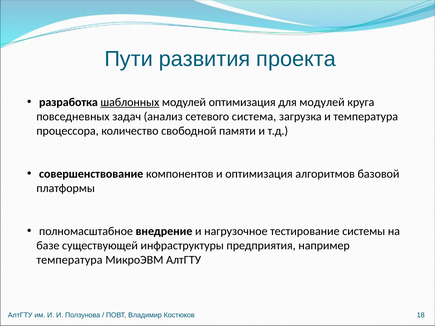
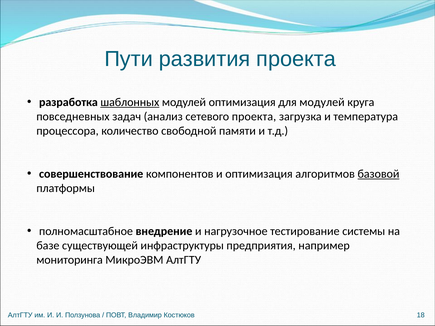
сетевого система: система -> проекта (254, 116)
базовой underline: none -> present (378, 174)
температура: температура -> мониторинга (70, 260)
